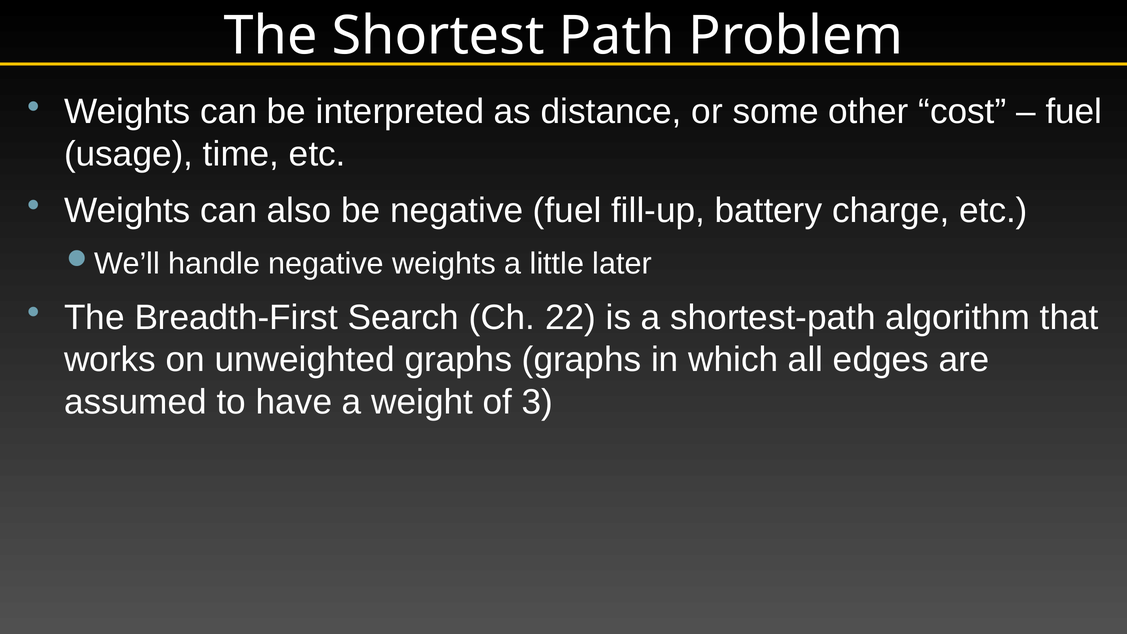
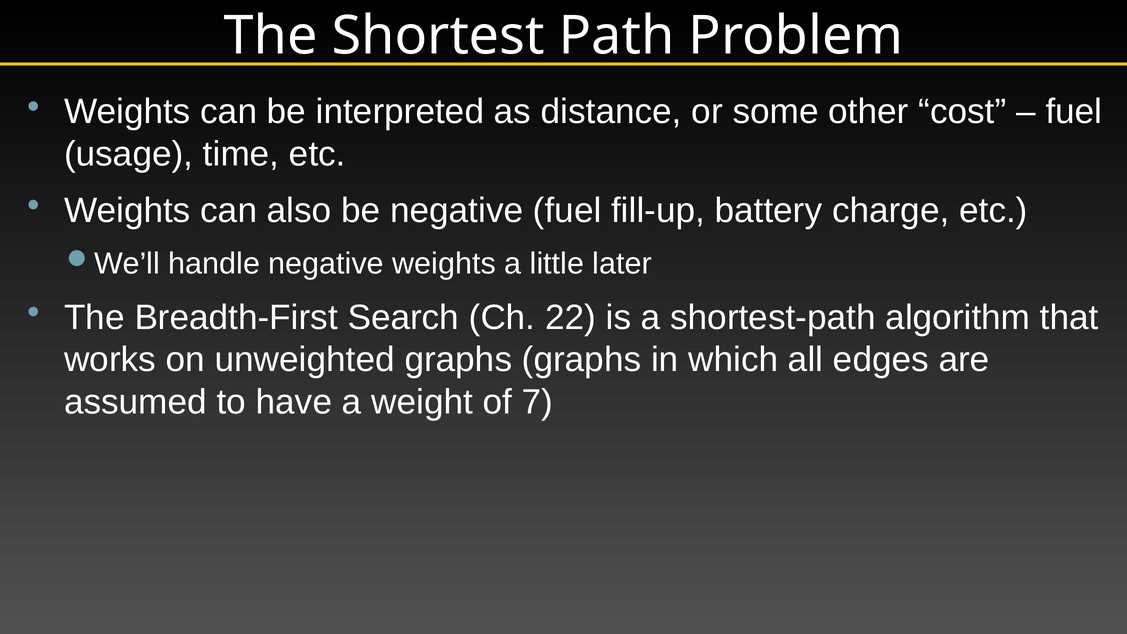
3: 3 -> 7 (537, 402)
